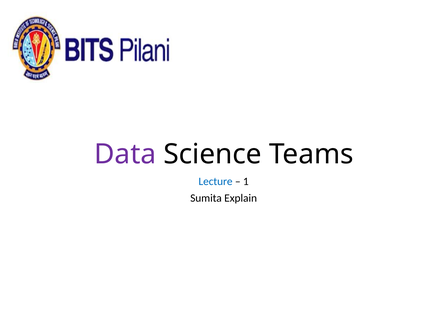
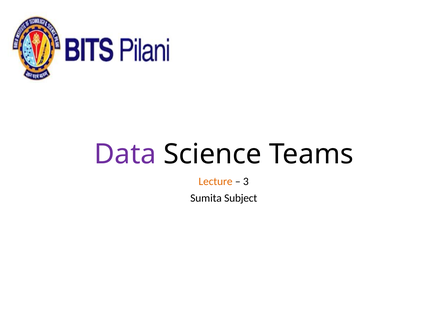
Lecture colour: blue -> orange (216, 181)
1: 1 -> 3 (246, 181)
Explain: Explain -> Subject (241, 198)
